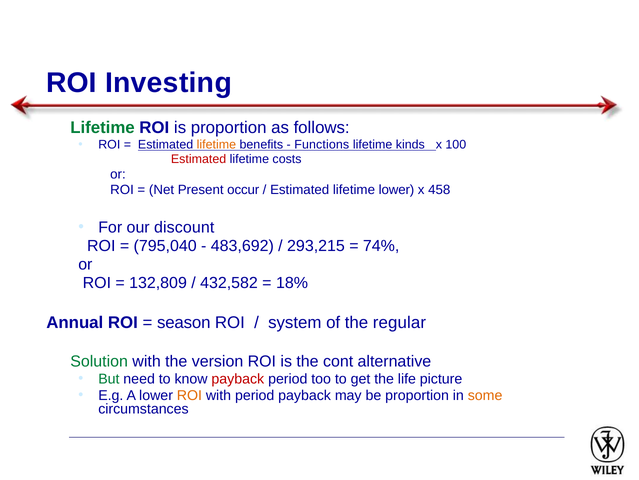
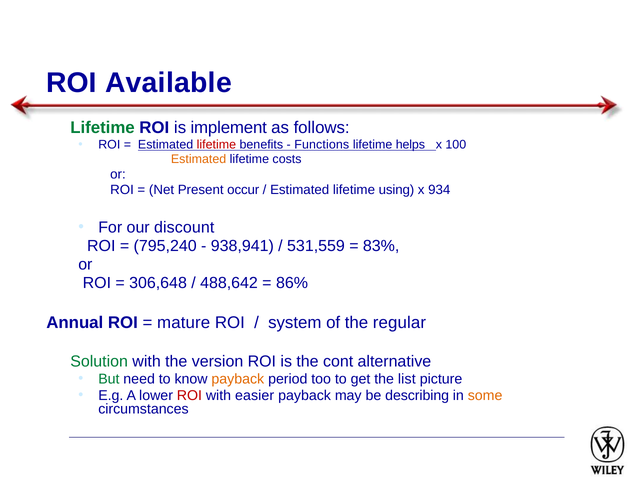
Investing: Investing -> Available (168, 83)
is proportion: proportion -> implement (229, 128)
lifetime colour: orange -> red (216, 144)
kinds: kinds -> helps (410, 144)
Estimated colour: red -> orange (199, 159)
lifetime lower: lower -> using (396, 189)
458: 458 -> 934 (439, 189)
795,040: 795,040 -> 795,240 (165, 246)
483,692: 483,692 -> 938,941 (242, 246)
293,215: 293,215 -> 531,559 (316, 246)
74%: 74% -> 83% (381, 246)
132,809: 132,809 -> 306,648 (158, 283)
432,582: 432,582 -> 488,642 (229, 283)
18%: 18% -> 86% (292, 283)
season: season -> mature (184, 322)
payback colour: red -> orange (238, 378)
life: life -> list (407, 378)
ROI colour: orange -> red (189, 395)
with period: period -> easier (255, 395)
be proportion: proportion -> describing (417, 395)
